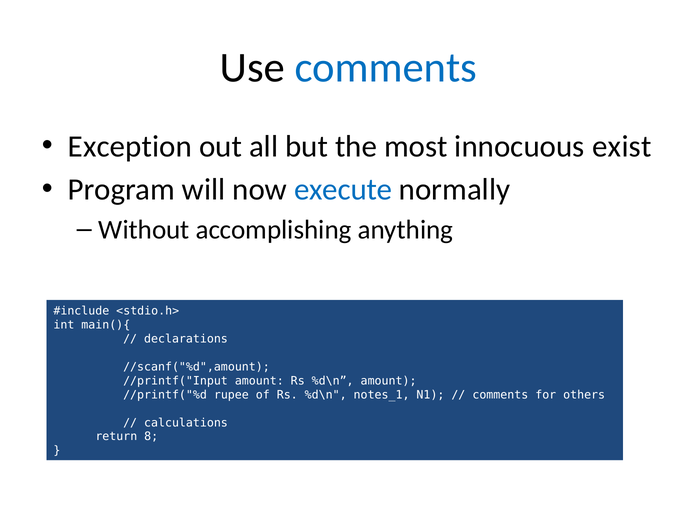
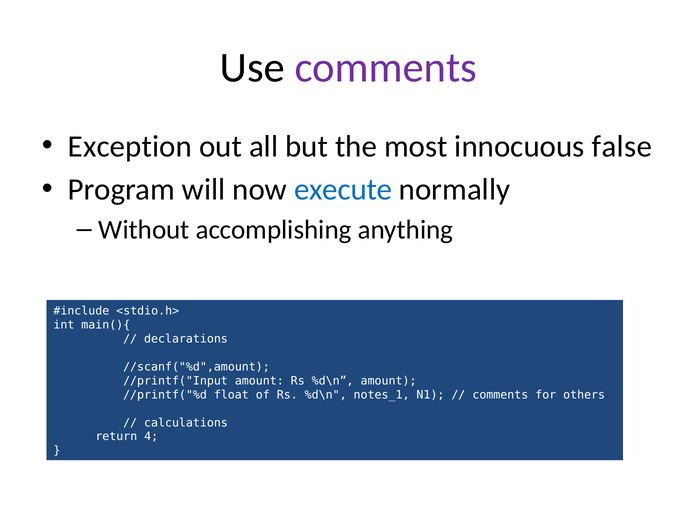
comments colour: blue -> purple (386, 67)
exist: exist -> false (622, 146)
rupee: rupee -> float (231, 395)
8: 8 -> 4 (151, 436)
